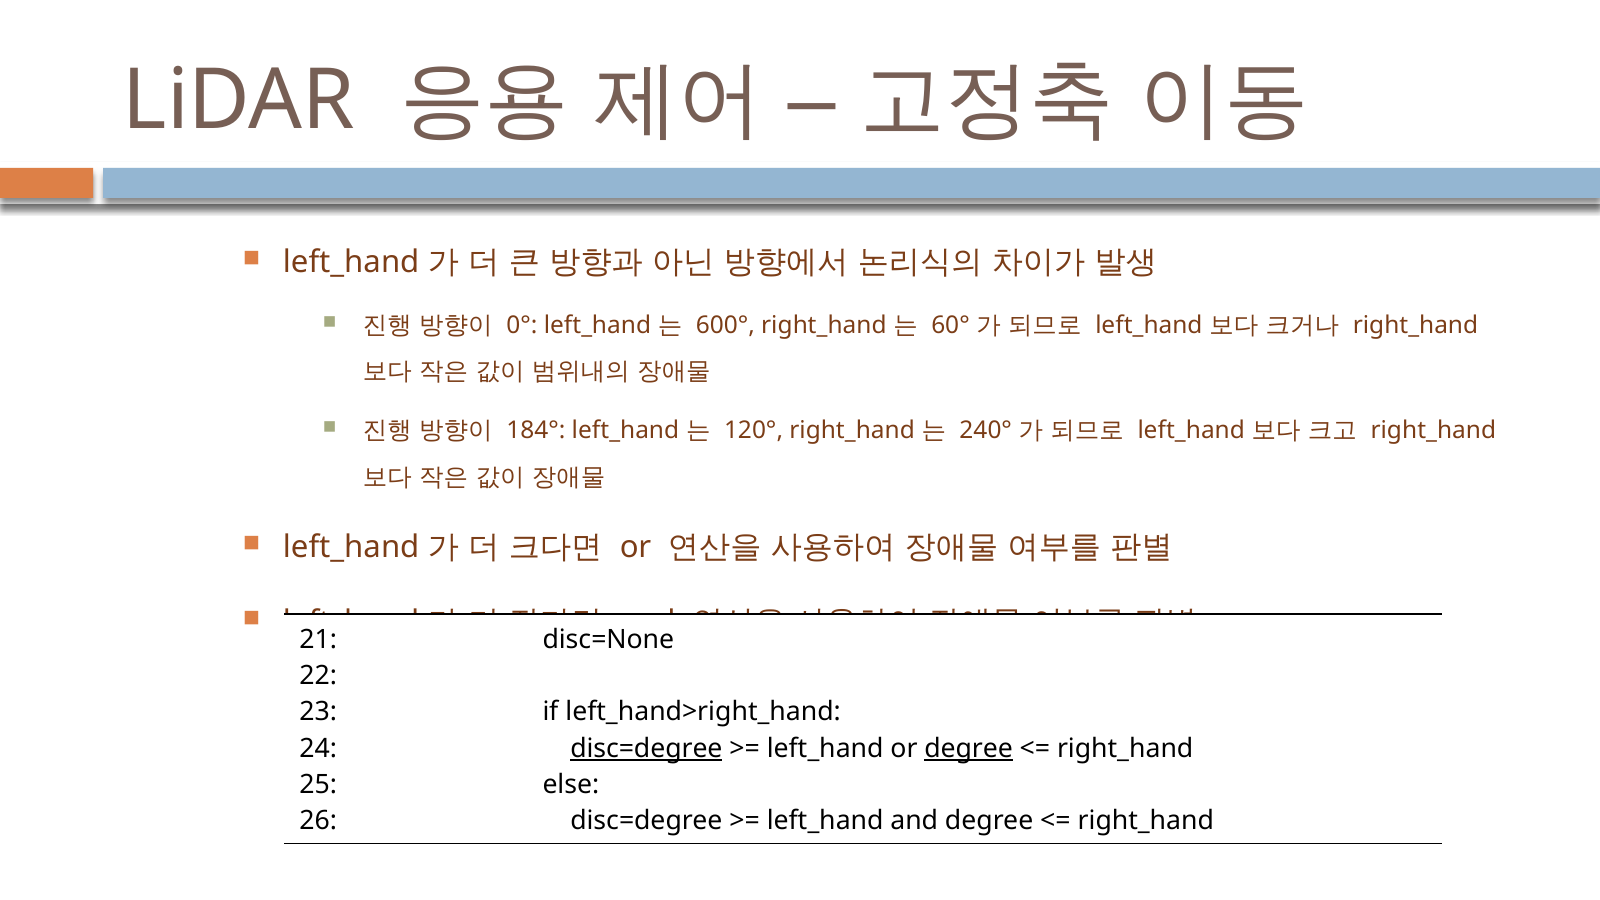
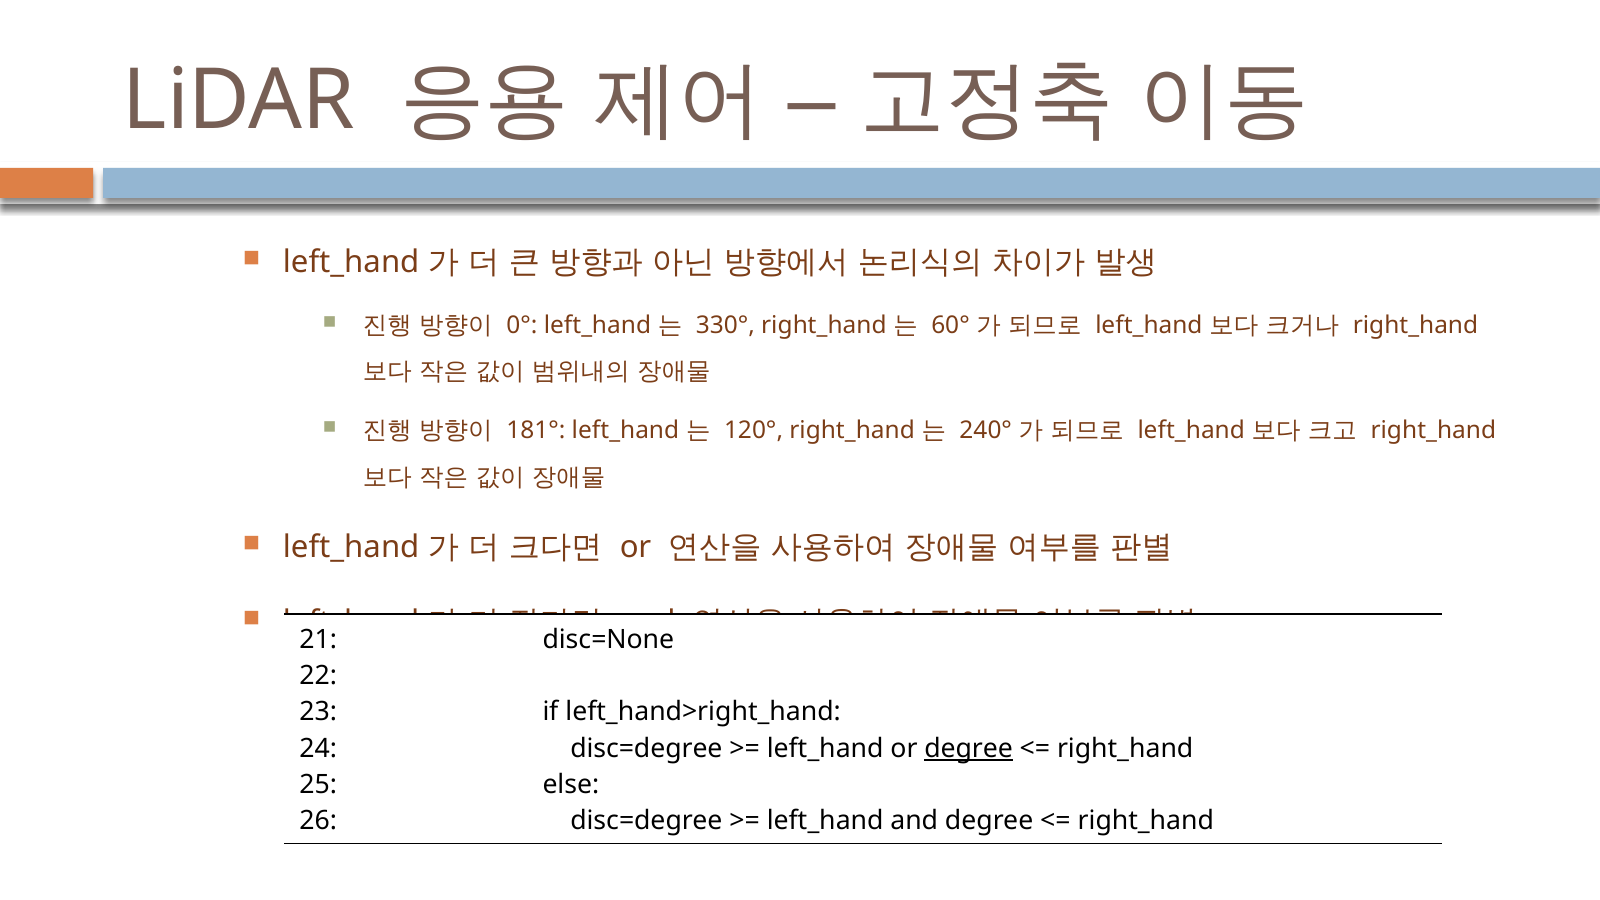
600°: 600° -> 330° (725, 325)
184°: 184° -> 181° (536, 431)
disc=degree underline: present -> none (646, 748)
